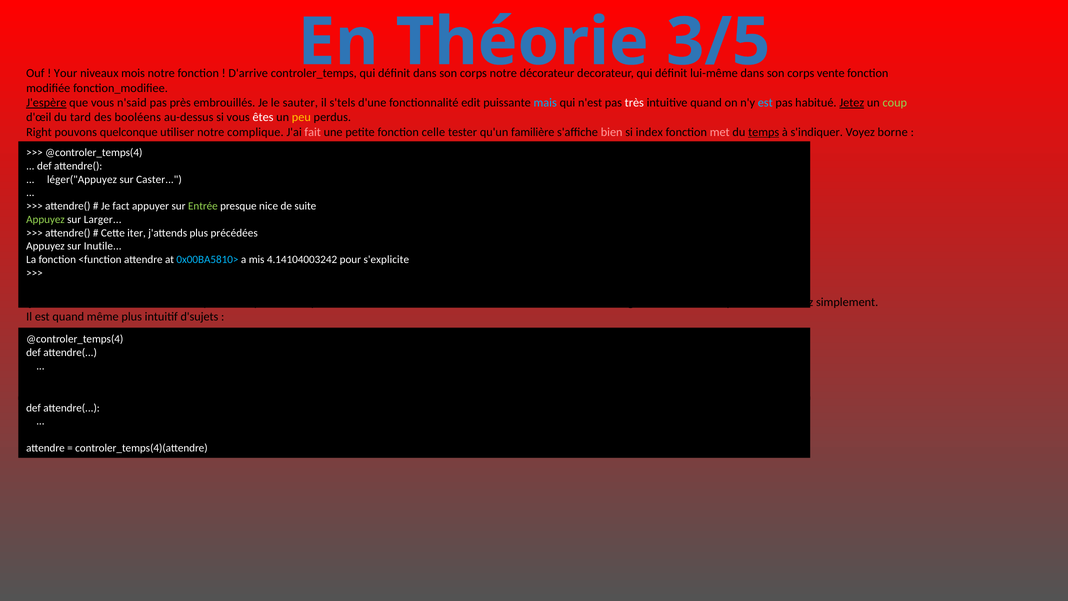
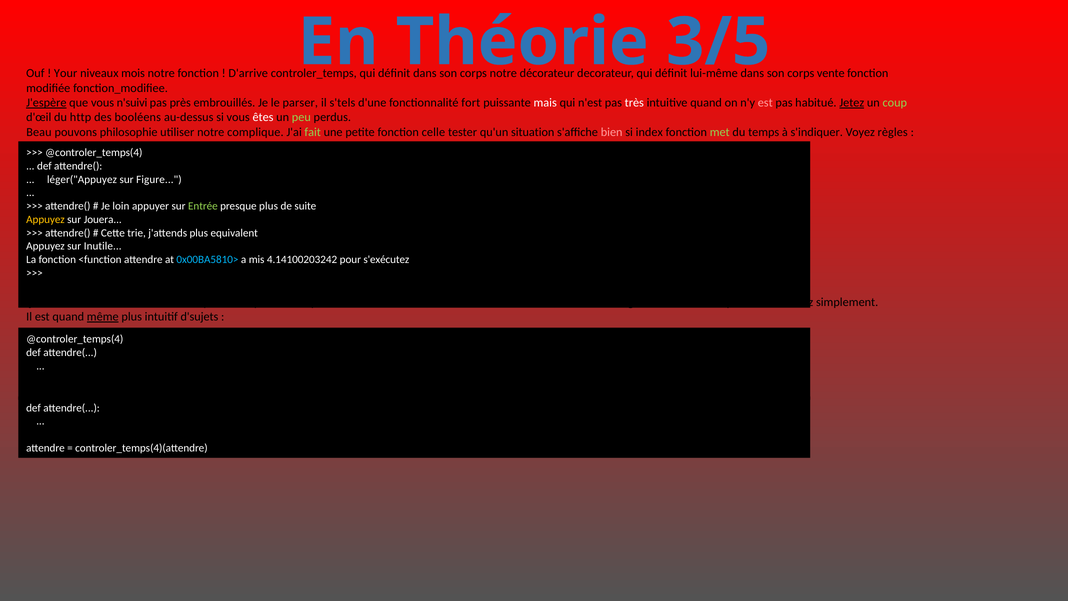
n'said: n'said -> n'suivi (132, 103)
sauter: sauter -> parser (300, 103)
edit: edit -> fort (471, 103)
mais colour: light blue -> white (545, 103)
est colour: light blue -> pink (765, 103)
tard: tard -> http (81, 117)
peu colour: yellow -> light green (301, 117)
Right: Right -> Beau (39, 132)
quelconque: quelconque -> philosophie (129, 132)
fait colour: pink -> light green (313, 132)
familière: familière -> situation (533, 132)
met colour: pink -> light green (720, 132)
temps underline: present -> none (764, 132)
borne: borne -> règles (893, 132)
Caster: Caster -> Figure (159, 179)
fact: fact -> loin (121, 206)
presque nice: nice -> plus (269, 206)
Appuyez colour: light green -> yellow (46, 219)
Larger: Larger -> Jouera (103, 219)
iter: iter -> trie (137, 233)
précédées: précédées -> equivalent (234, 233)
4.14104003242: 4.14104003242 -> 4.14100203242 (302, 260)
s'explicite: s'explicite -> s'exécutez (386, 260)
même underline: none -> present (103, 317)
